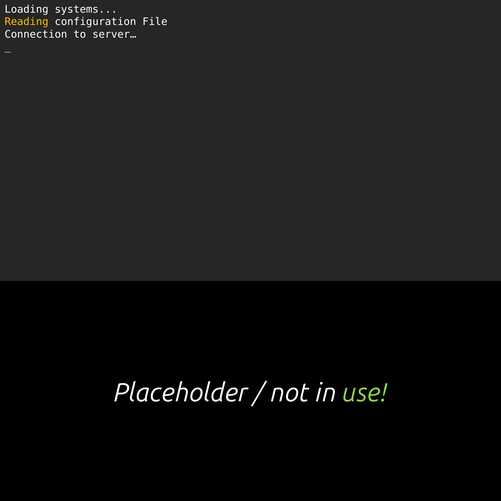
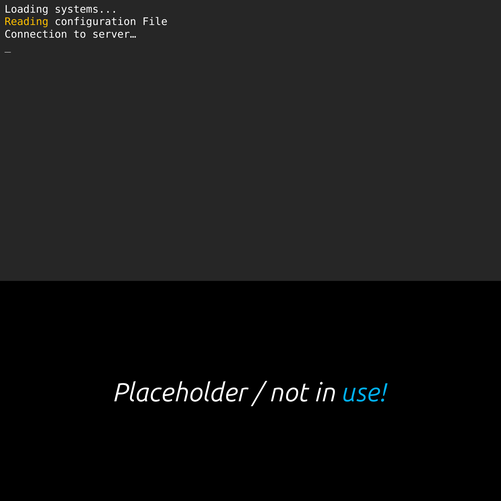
use colour: light green -> light blue (365, 393)
